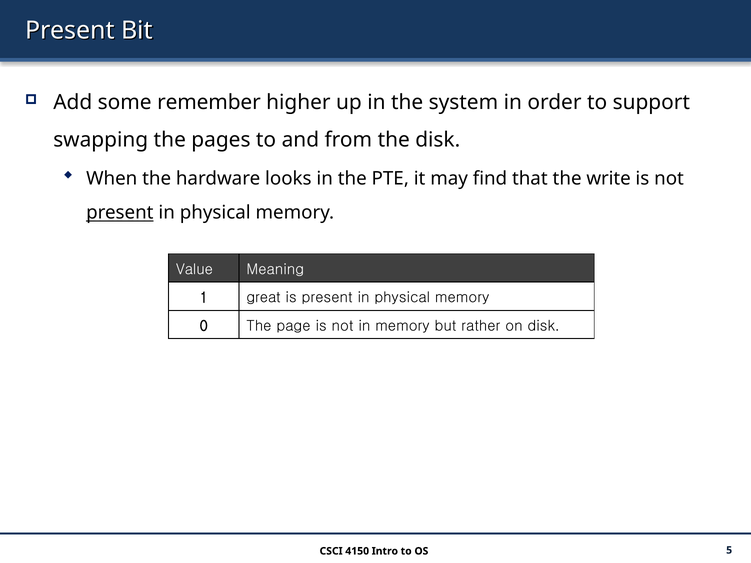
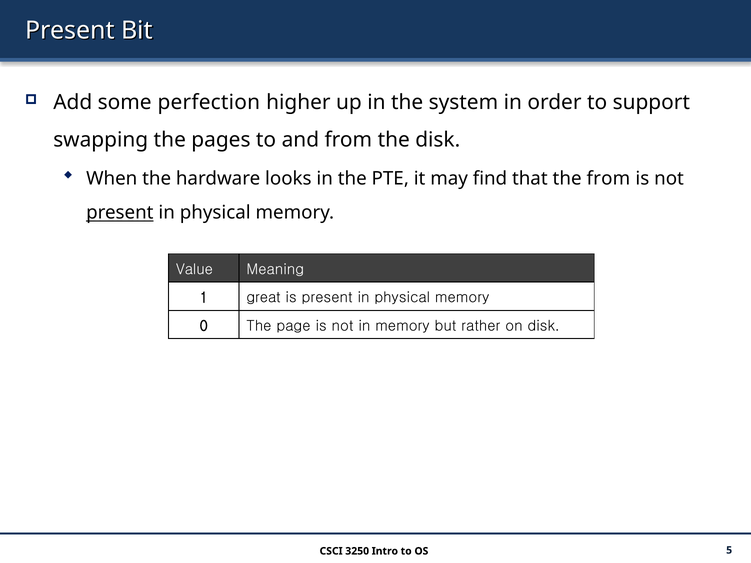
remember: remember -> perfection (209, 103)
the write: write -> from (608, 179)
4150: 4150 -> 3250 (357, 551)
